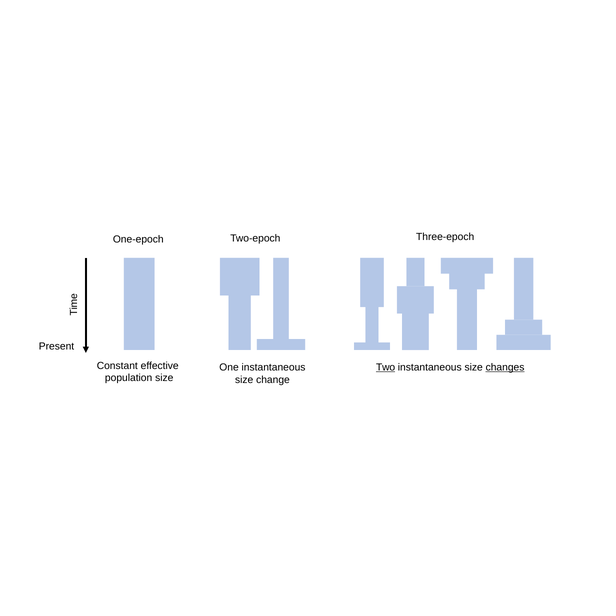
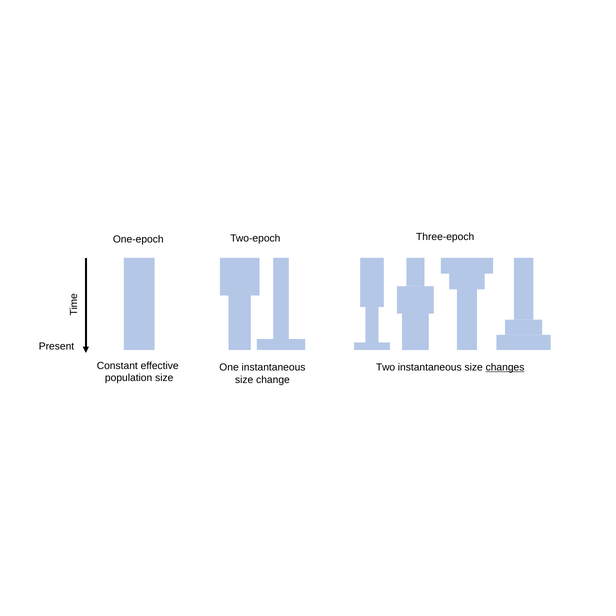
Two underline: present -> none (386, 367)
